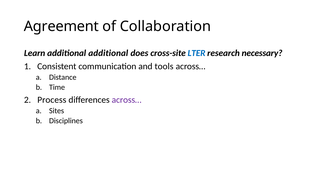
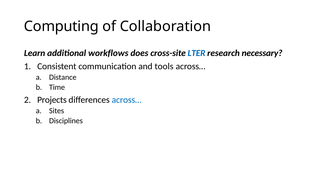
Agreement: Agreement -> Computing (61, 26)
additional additional: additional -> workflows (108, 53)
Process: Process -> Projects (52, 100)
across… colour: purple -> blue (127, 100)
